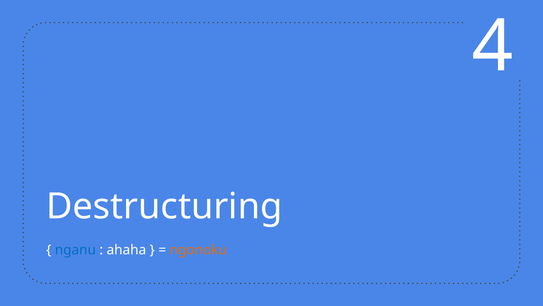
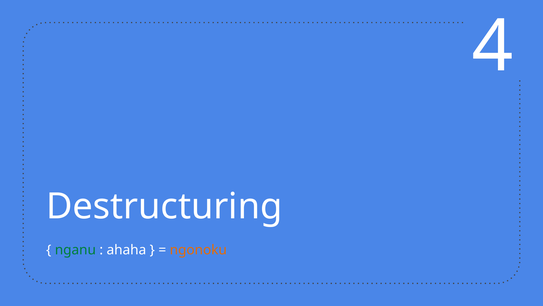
nganu colour: blue -> green (75, 250)
